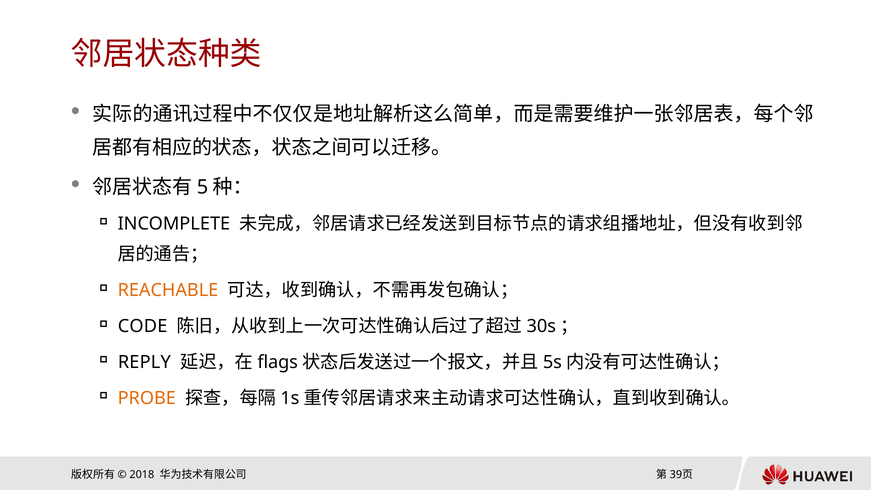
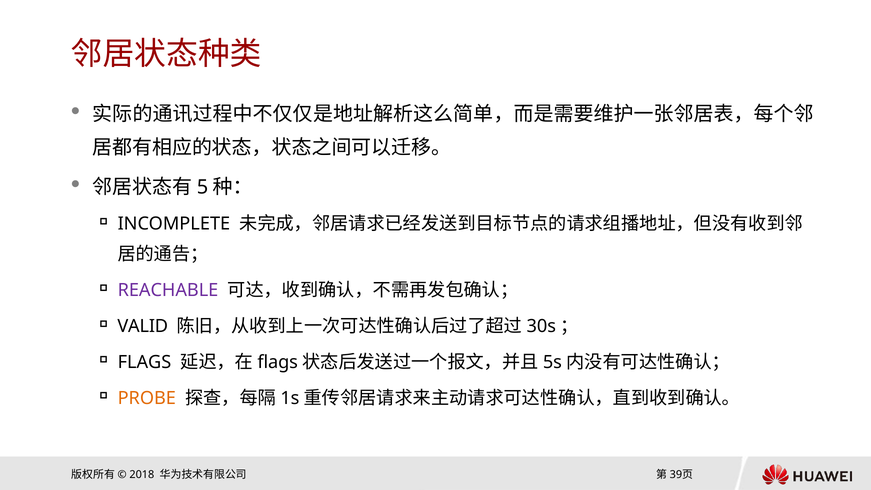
REACHABLE colour: orange -> purple (168, 290)
CODE: CODE -> VALID (143, 326)
REPLY: REPLY -> FLAGS (144, 362)
